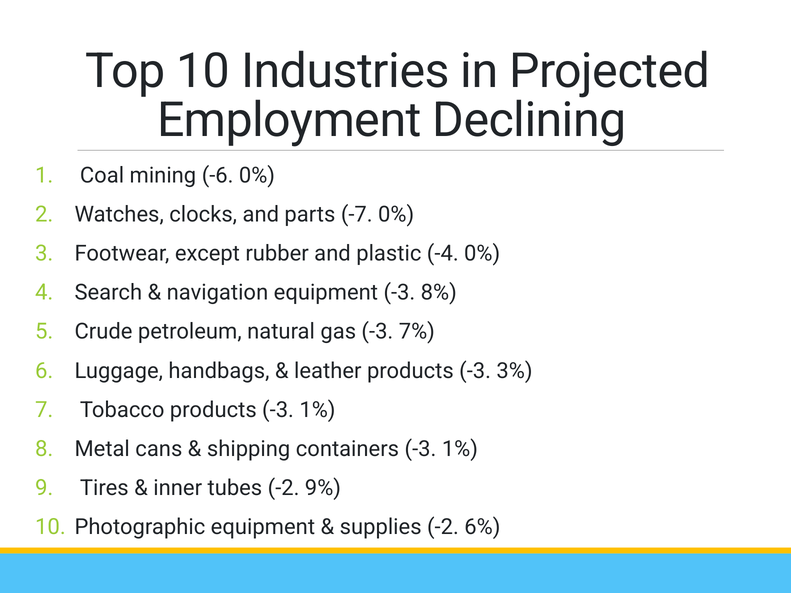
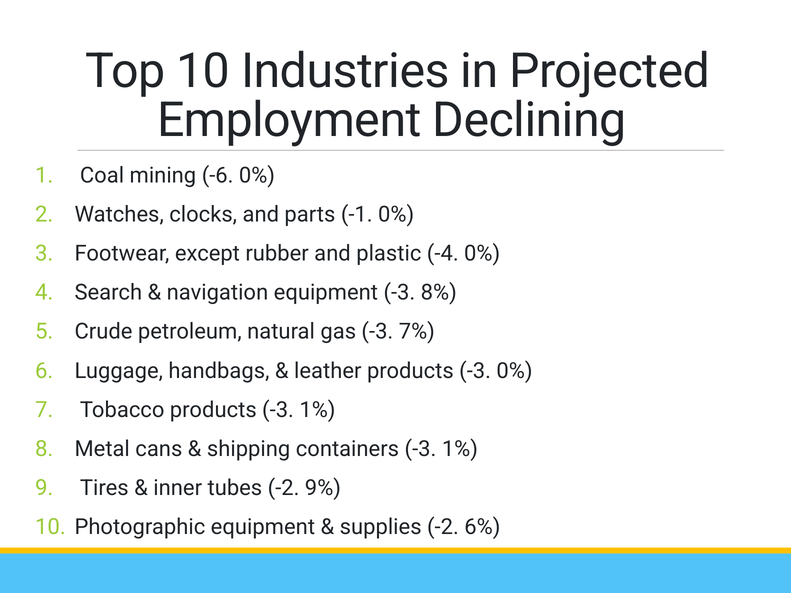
-7: -7 -> -1 (357, 214)
-3 3%: 3% -> 0% (514, 371)
